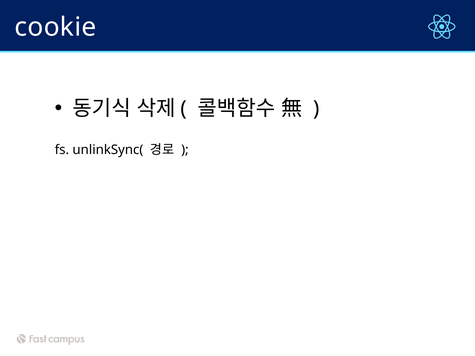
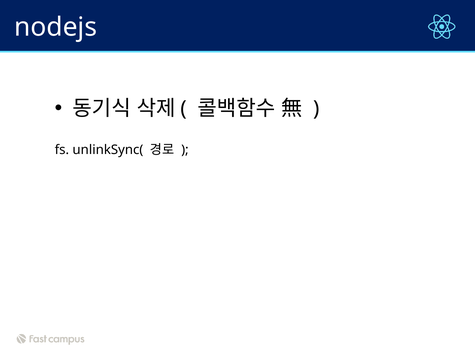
cookie: cookie -> nodejs (56, 27)
